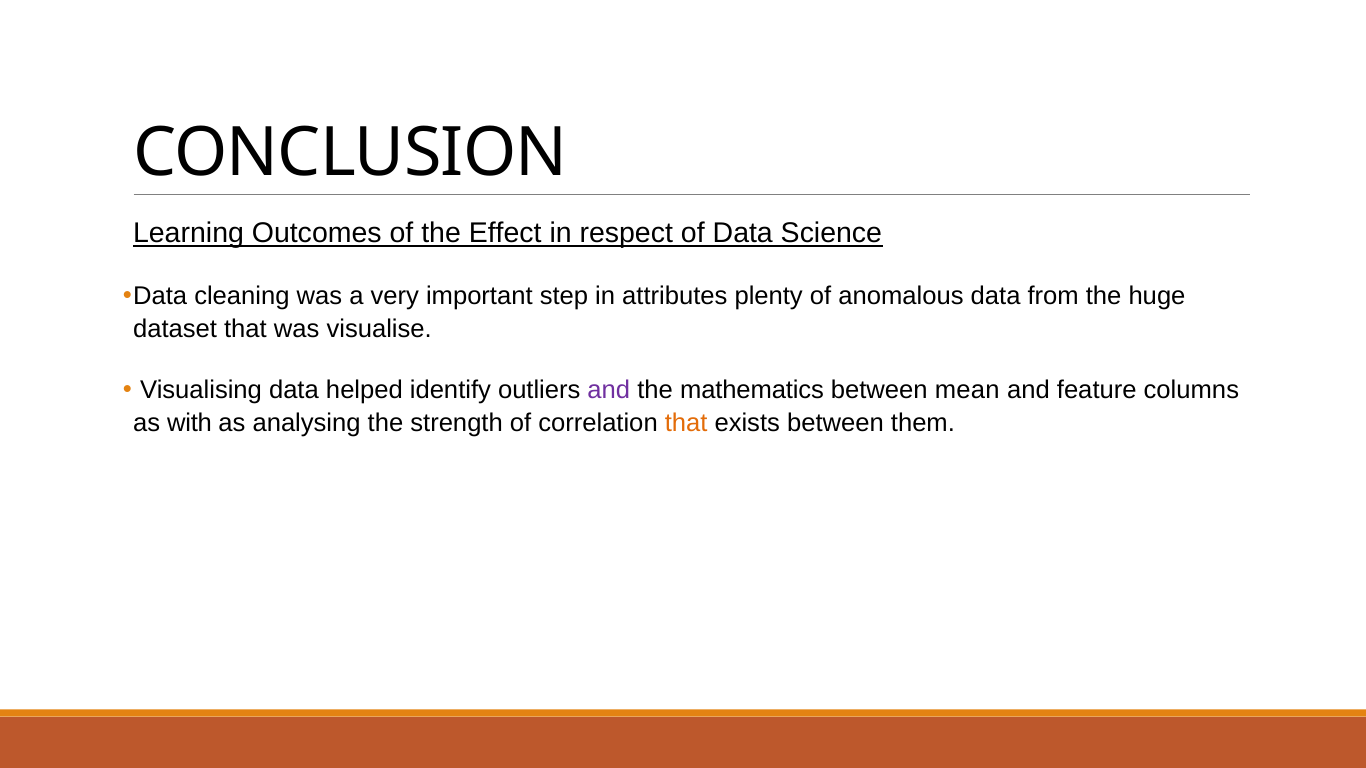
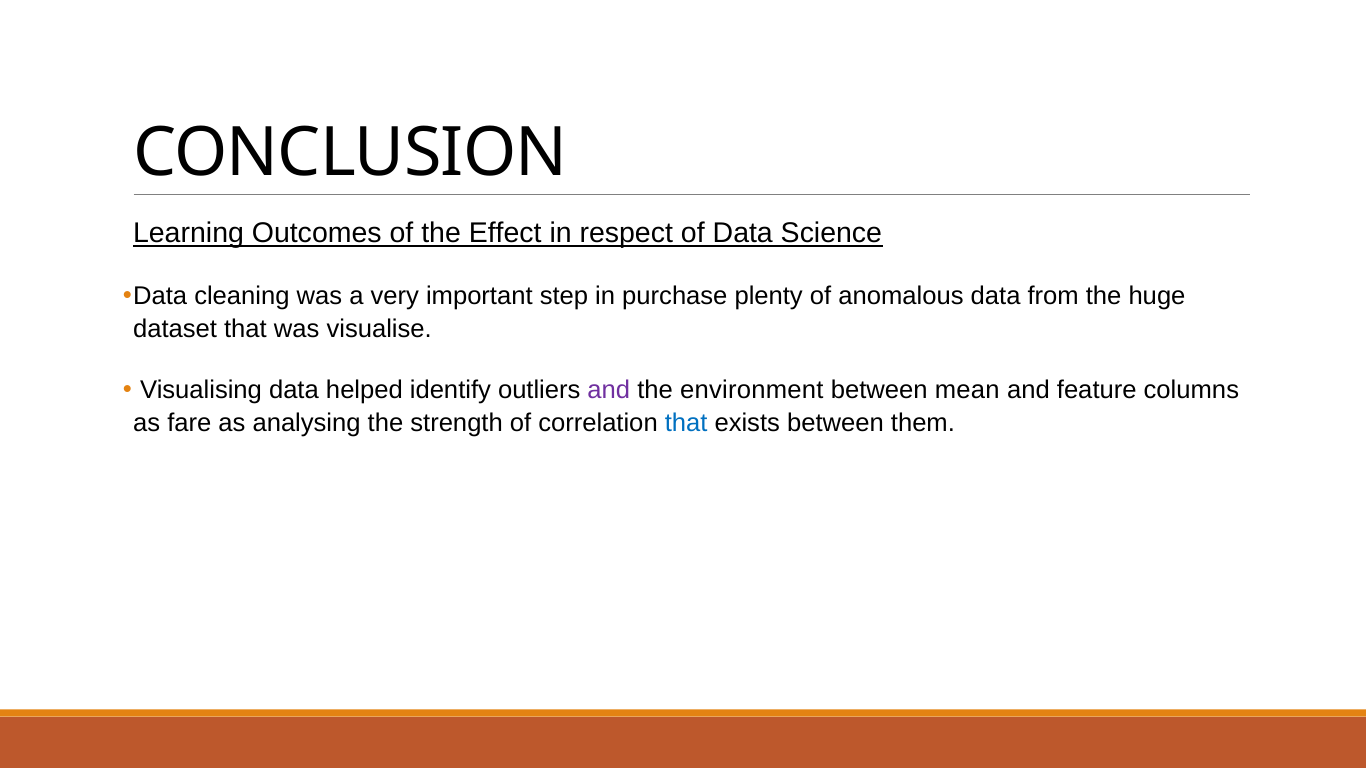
attributes: attributes -> purchase (675, 296)
mathematics: mathematics -> environment (752, 390)
with: with -> fare (189, 423)
that colour: orange -> blue (686, 423)
